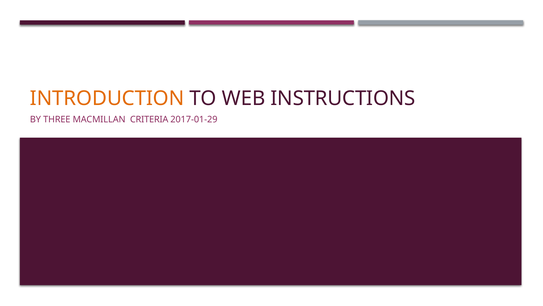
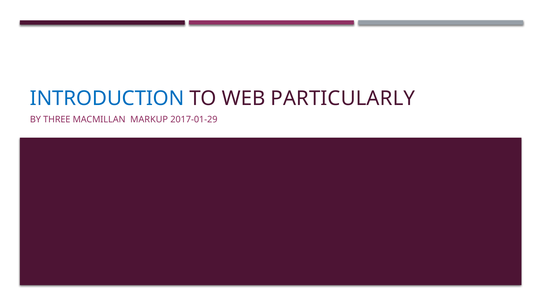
INTRODUCTION colour: orange -> blue (107, 98)
INSTRUCTIONS: INSTRUCTIONS -> PARTICULARLY (343, 98)
CRITERIA: CRITERIA -> MARKUP (149, 119)
